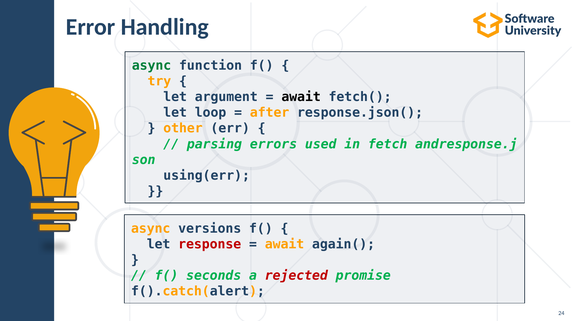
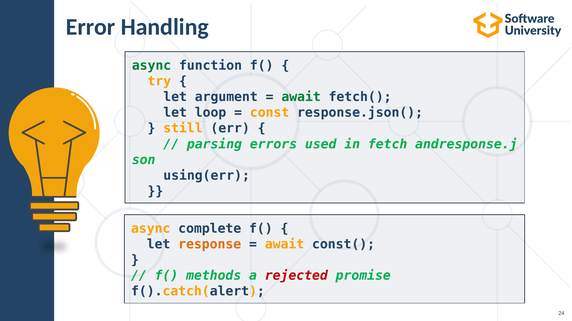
await colour: black -> green (301, 97)
after: after -> const (270, 113)
other: other -> still (183, 129)
versions: versions -> complete (210, 229)
response colour: red -> orange (210, 245)
again(: again( -> const( (344, 245)
seconds: seconds -> methods (214, 276)
